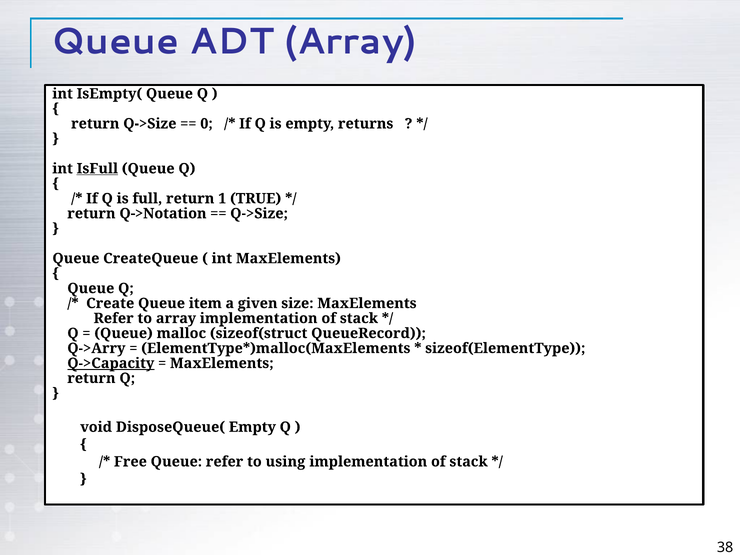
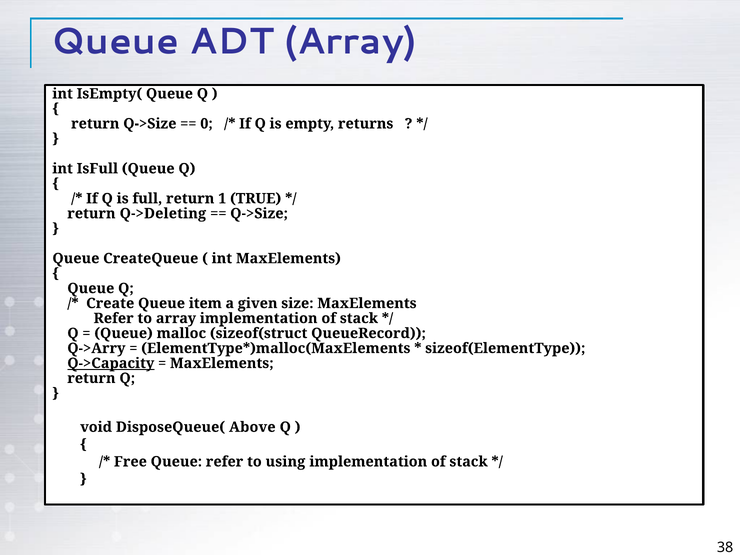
IsFull underline: present -> none (97, 169)
Q->Notation: Q->Notation -> Q->Deleting (163, 214)
DisposeQueue( Empty: Empty -> Above (252, 427)
